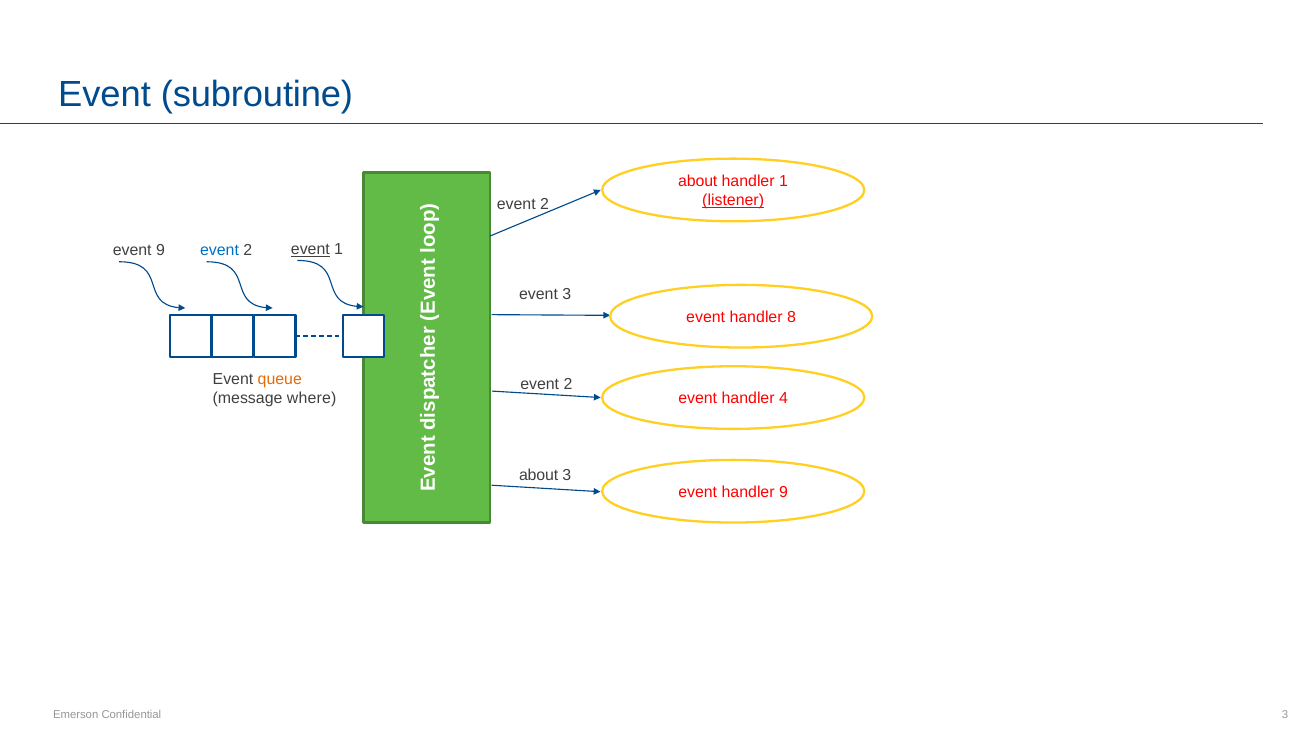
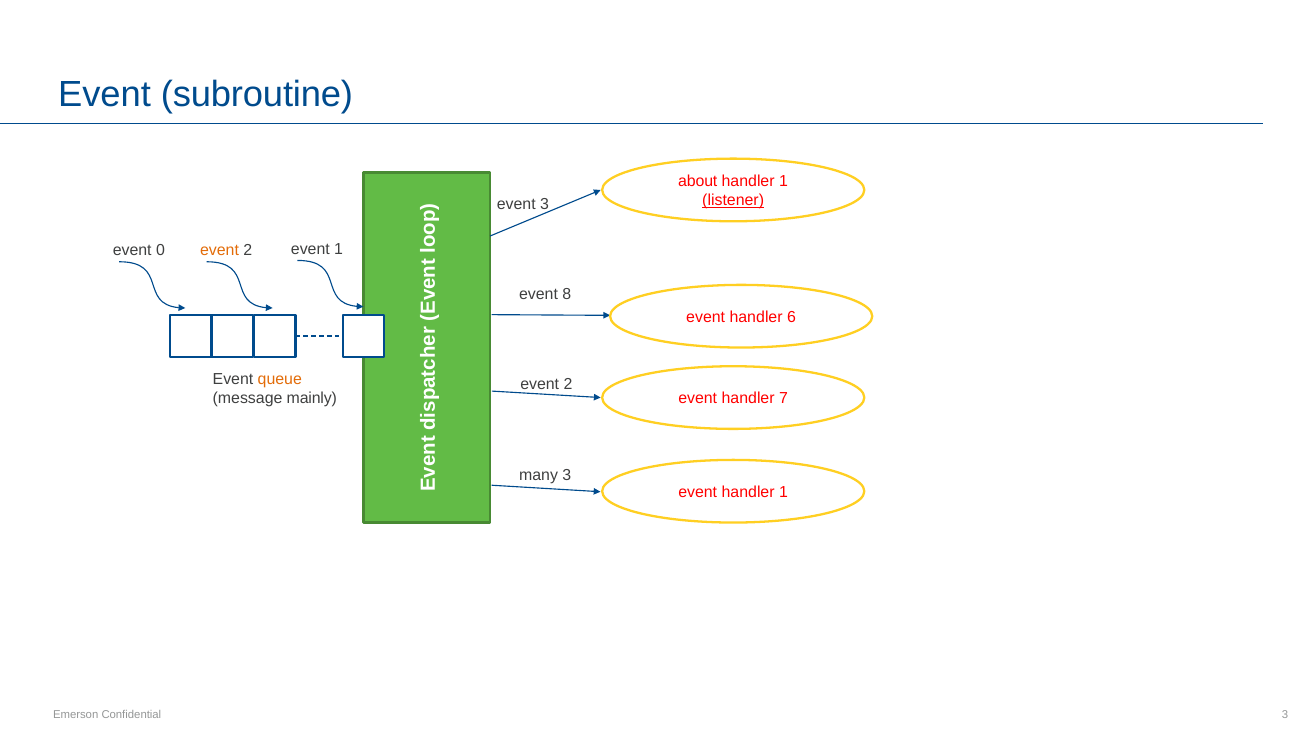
2: 2 -> 3 (545, 205)
event underline: present -> none (310, 249)
event 9: 9 -> 0 (160, 251)
event colour: blue -> orange (220, 251)
event 3: 3 -> 8 (567, 294)
8: 8 -> 6 (792, 317)
where: where -> mainly (312, 399)
4: 4 -> 7 (784, 399)
about: about -> many (539, 476)
event handler 9: 9 -> 1 (784, 492)
